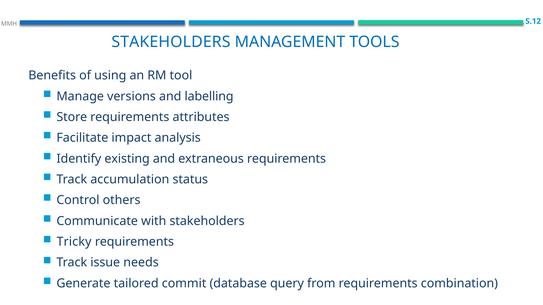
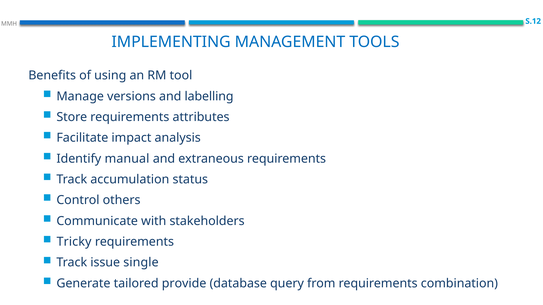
STAKEHOLDERS: STAKEHOLDERS -> IMPLEMENTING (171, 42)
existing: existing -> manual (127, 159)
needs: needs -> single (141, 263)
commit: commit -> provide (184, 284)
